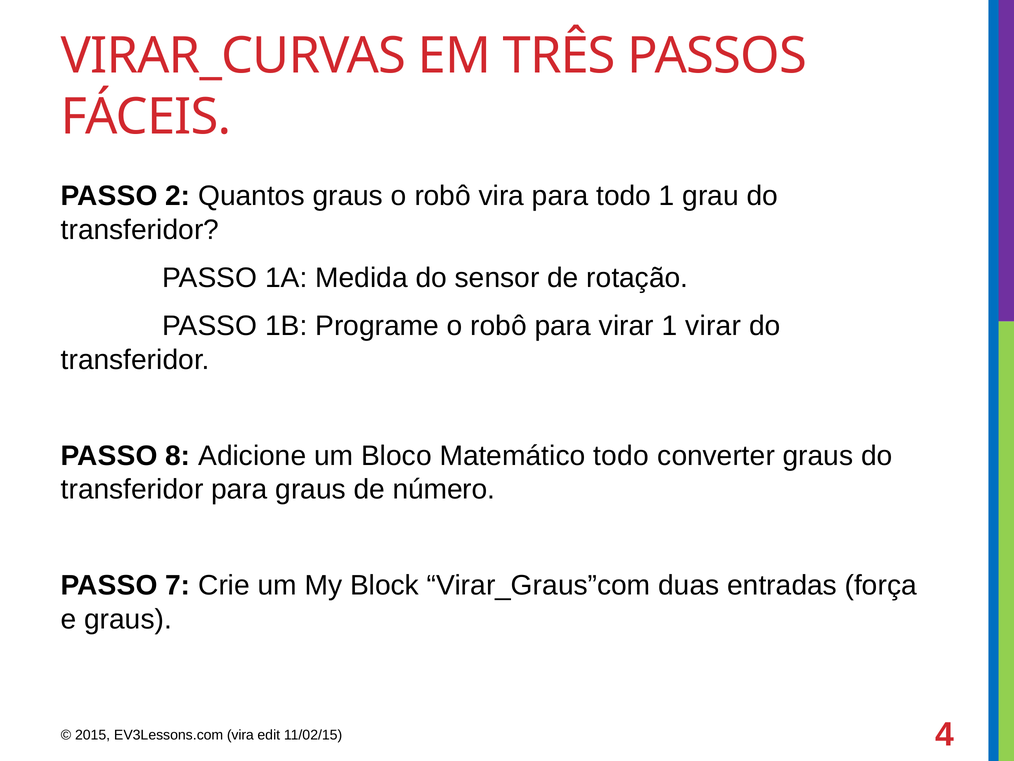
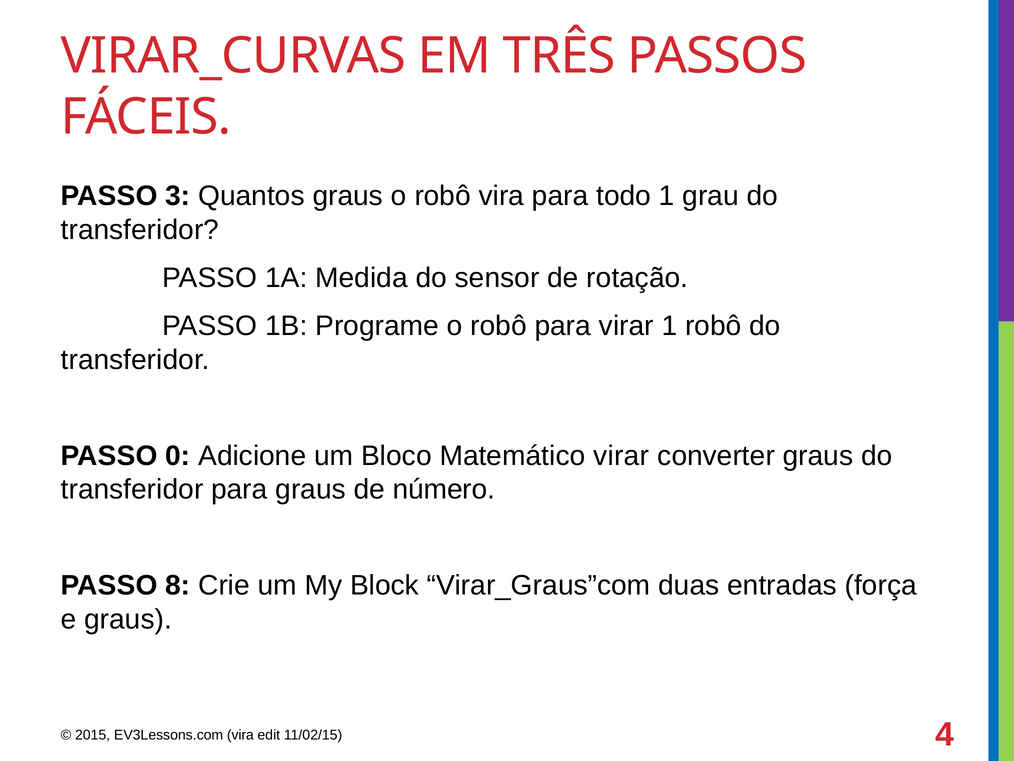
2: 2 -> 3 (178, 196)
1 virar: virar -> robô (713, 326)
8: 8 -> 0 (178, 455)
Matemático todo: todo -> virar (621, 455)
7: 7 -> 8 (178, 585)
